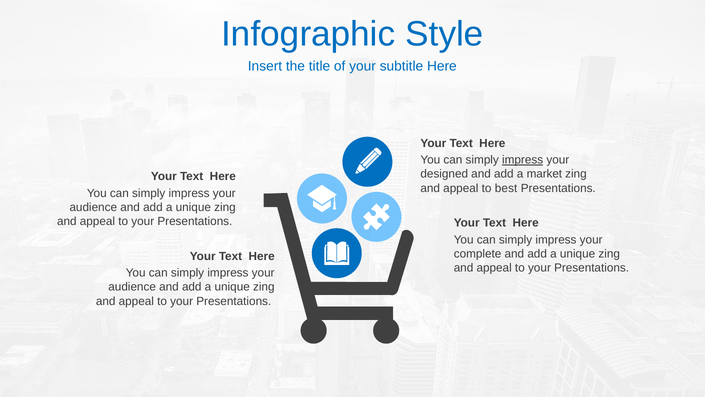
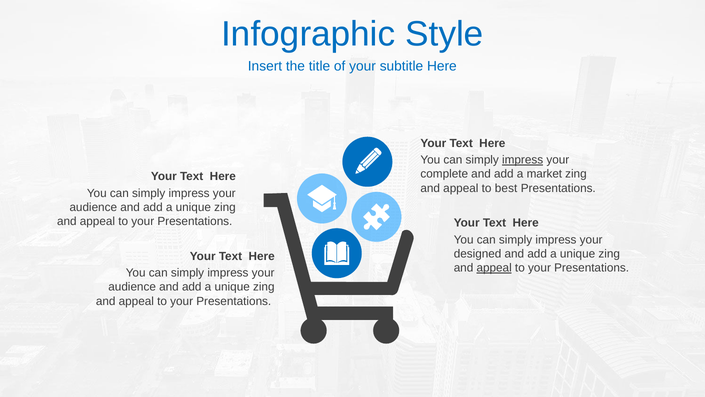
designed: designed -> complete (444, 174)
complete: complete -> designed (478, 254)
appeal underline: none -> present (494, 268)
